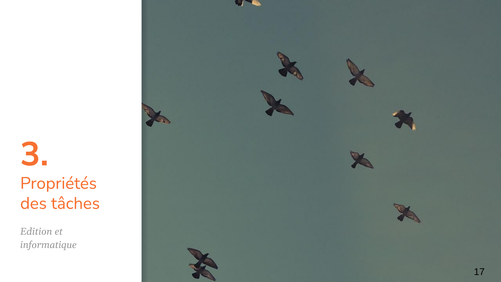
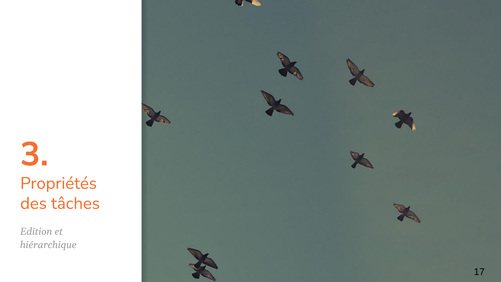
informatique: informatique -> hiérarchique (48, 245)
